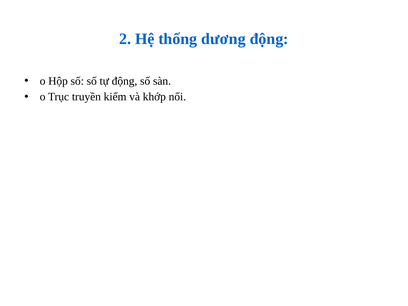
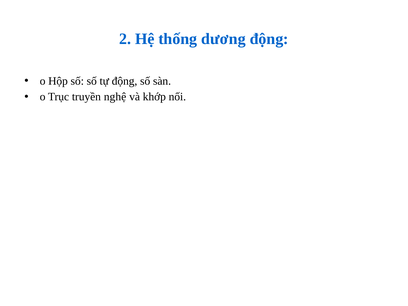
kiểm: kiểm -> nghệ (115, 97)
